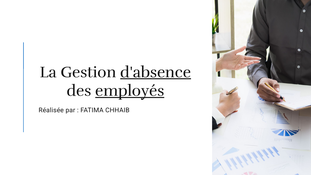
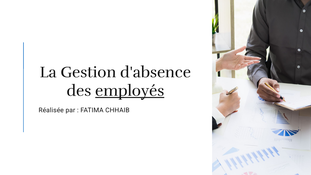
d'absence underline: present -> none (156, 72)
